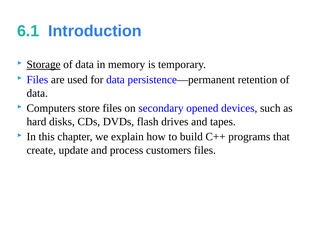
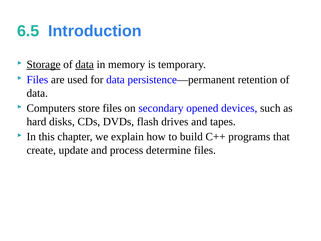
6.1: 6.1 -> 6.5 (28, 31)
data underline: none -> present (85, 64)
customers: customers -> determine (169, 150)
